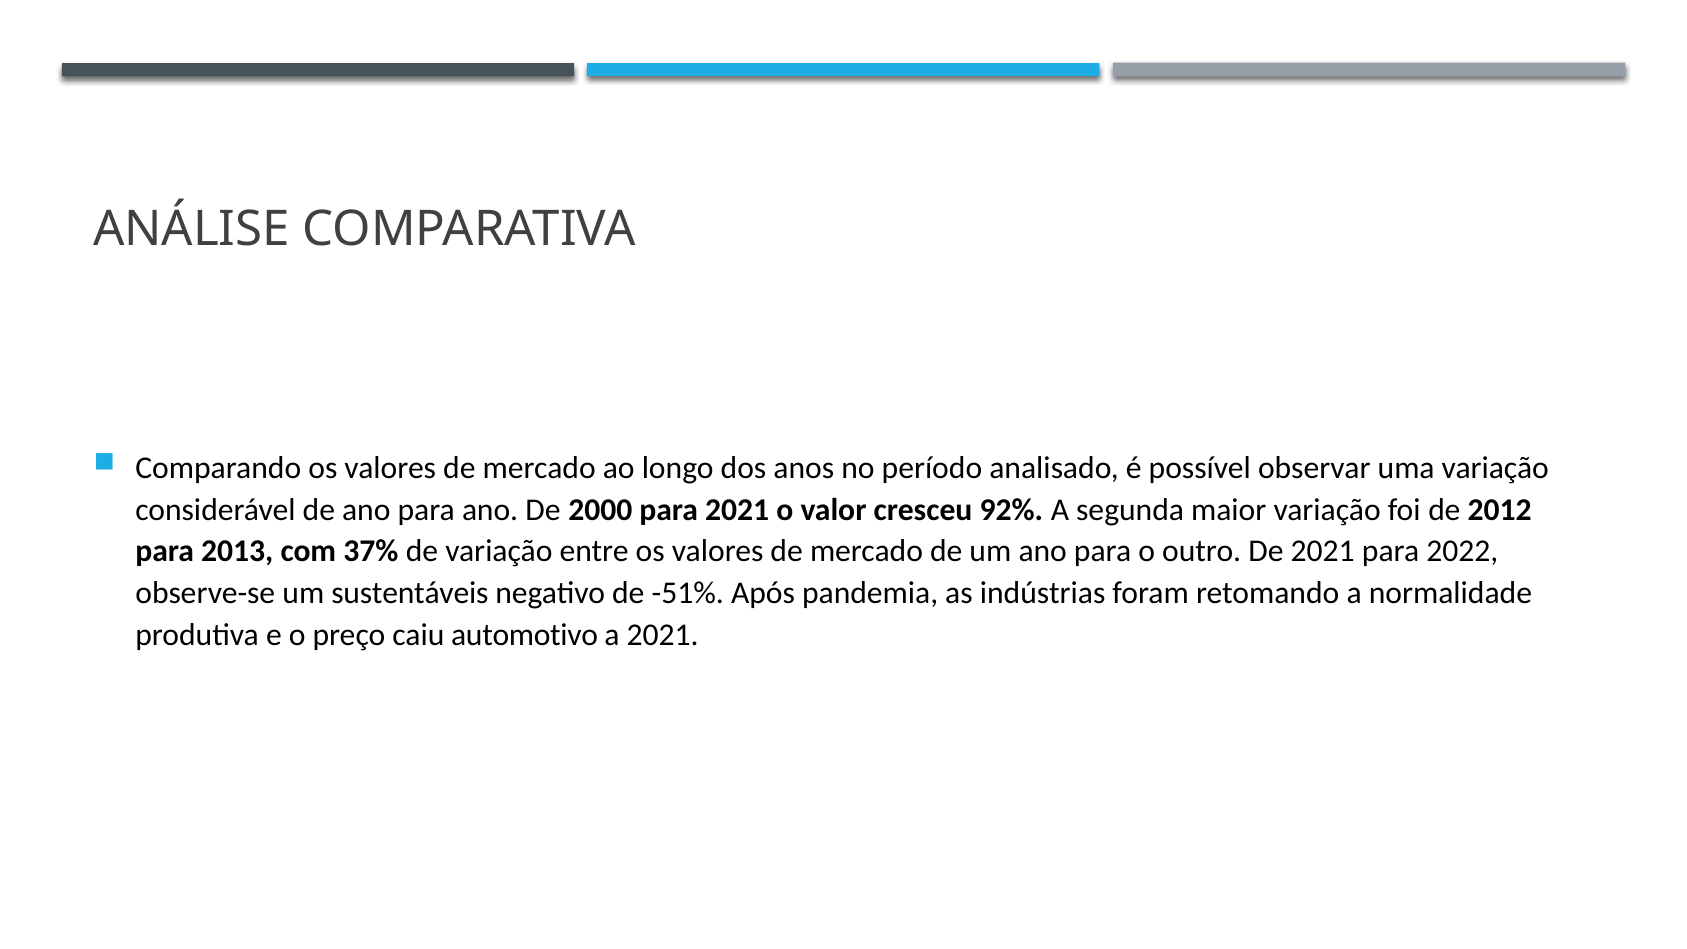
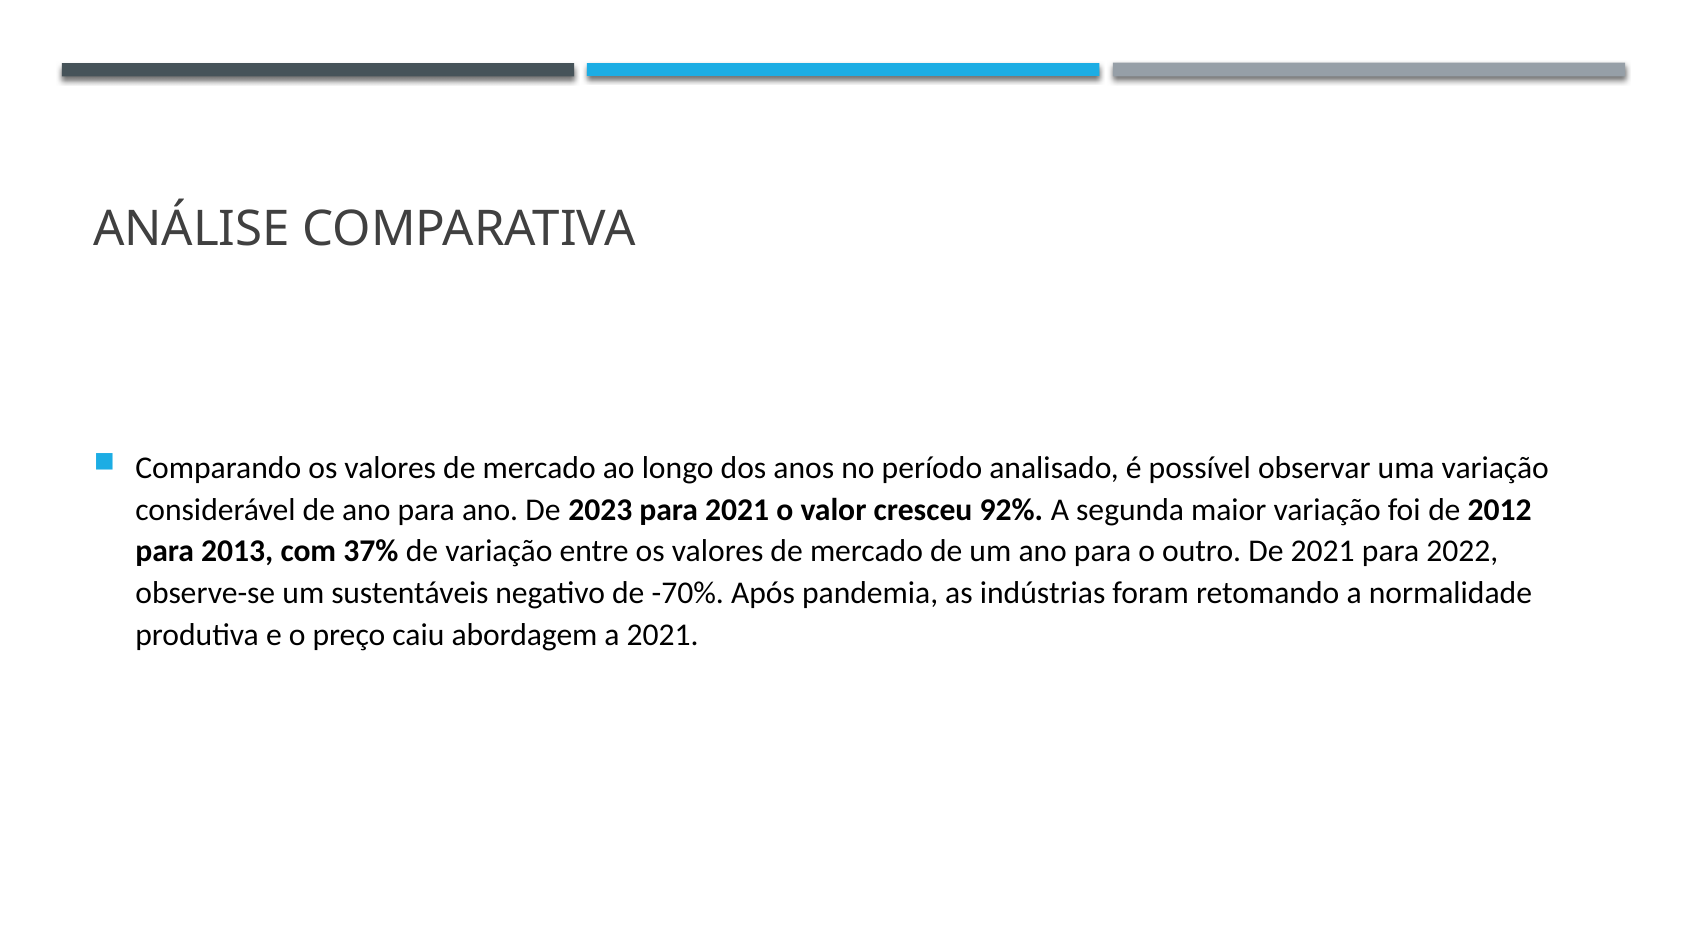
2000: 2000 -> 2023 (600, 510)
-51%: -51% -> -70% (688, 593)
automotivo: automotivo -> abordagem (524, 635)
